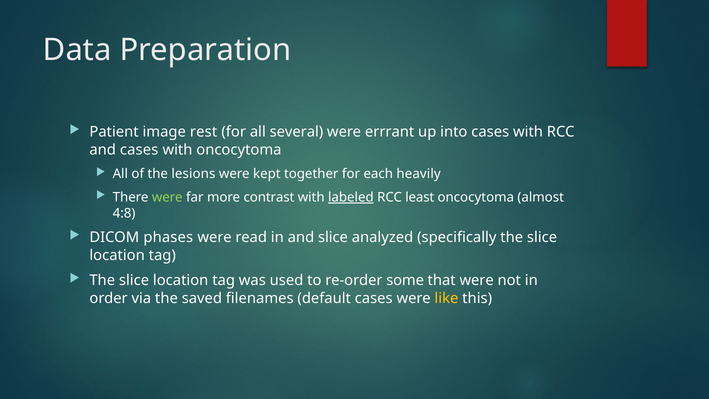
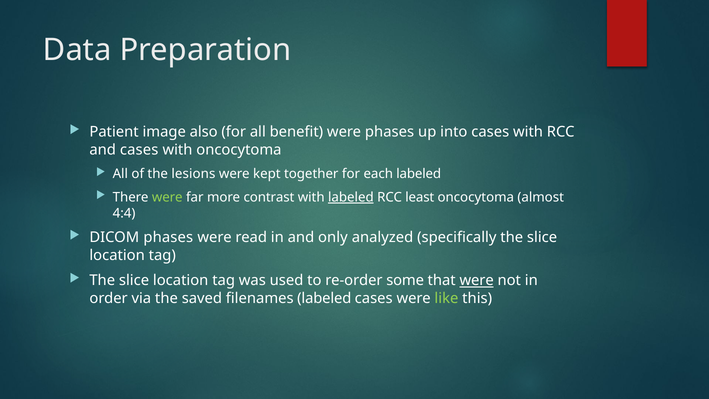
rest: rest -> also (204, 132)
several: several -> benefit (296, 132)
were errrant: errrant -> phases (390, 132)
each heavily: heavily -> labeled (419, 174)
4:8: 4:8 -> 4:4 (124, 213)
and slice: slice -> only (333, 238)
were underline: none -> present (477, 280)
filenames default: default -> labeled (324, 298)
like colour: yellow -> light green (446, 298)
